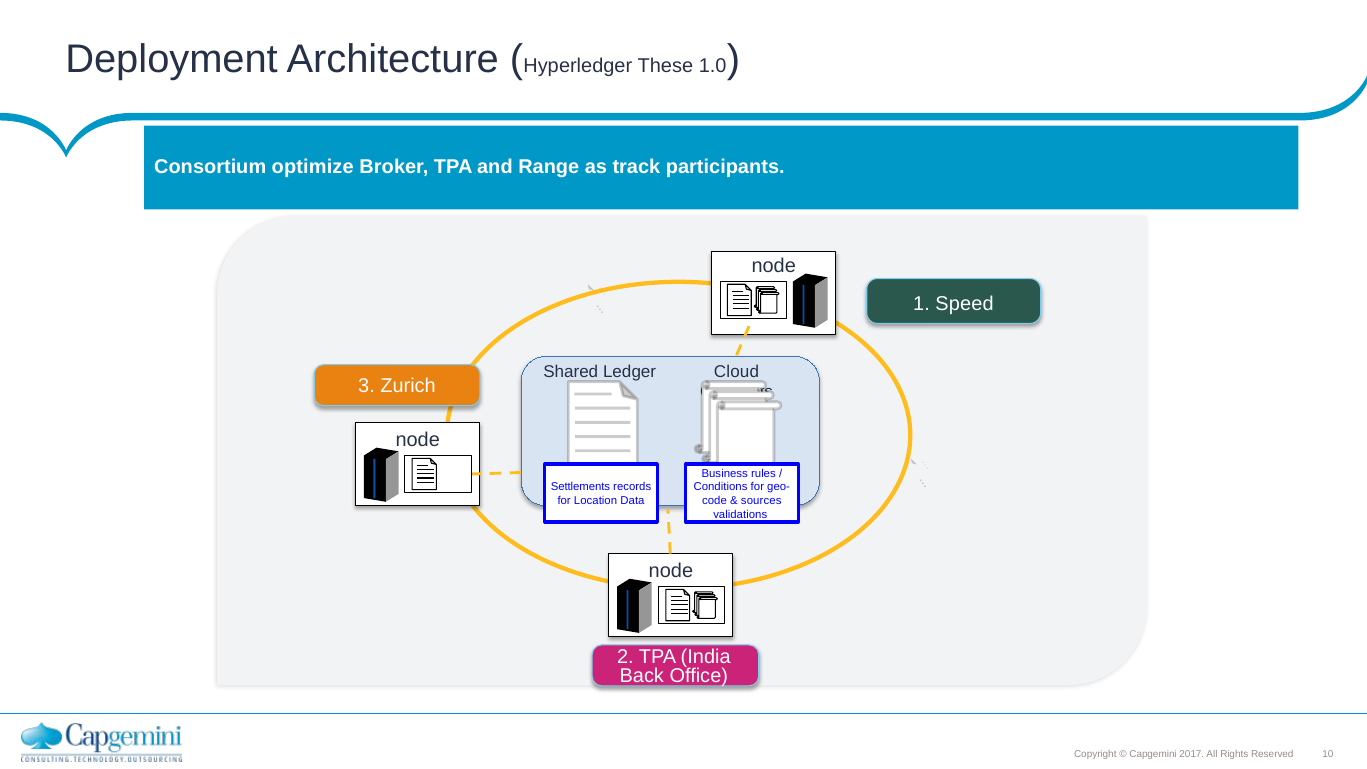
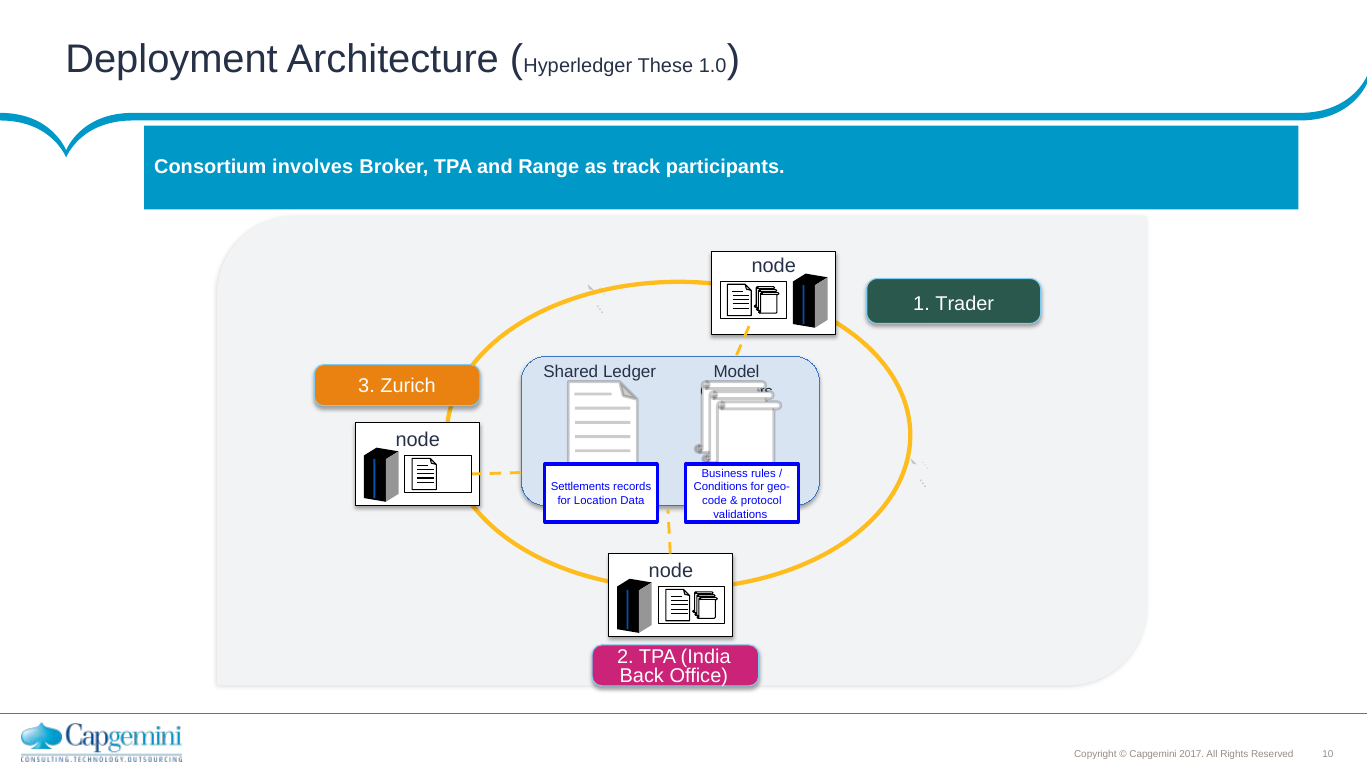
optimize: optimize -> involves (313, 167)
Speed: Speed -> Trader (965, 304)
Cloud: Cloud -> Model (737, 372)
sources: sources -> protocol (761, 501)
